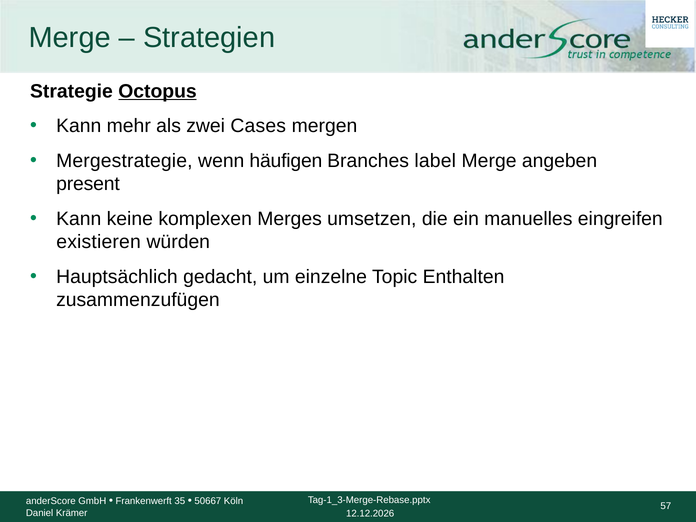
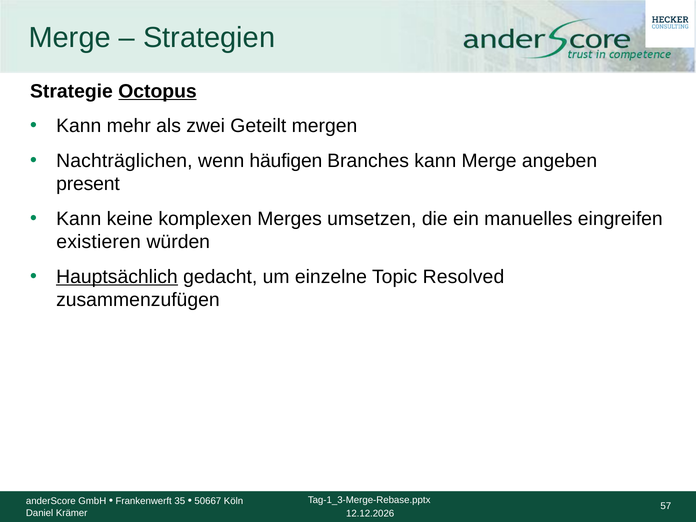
Cases: Cases -> Geteilt (258, 126)
Mergestrategie: Mergestrategie -> Nachträglichen (124, 161)
Branches label: label -> kann (435, 161)
Hauptsächlich underline: none -> present (117, 277)
Enthalten: Enthalten -> Resolved (463, 277)
